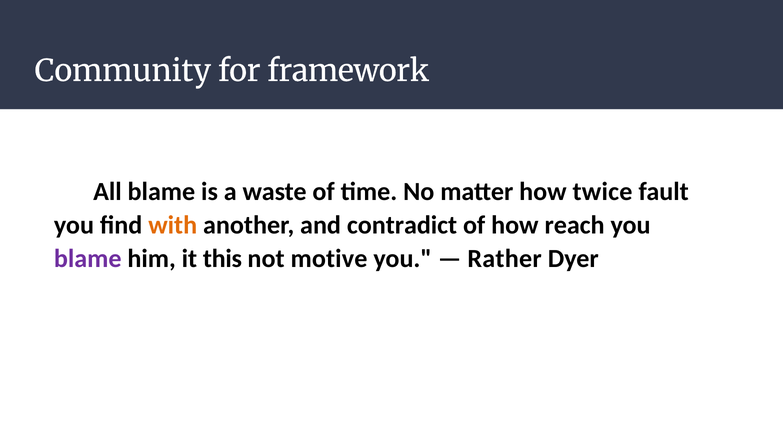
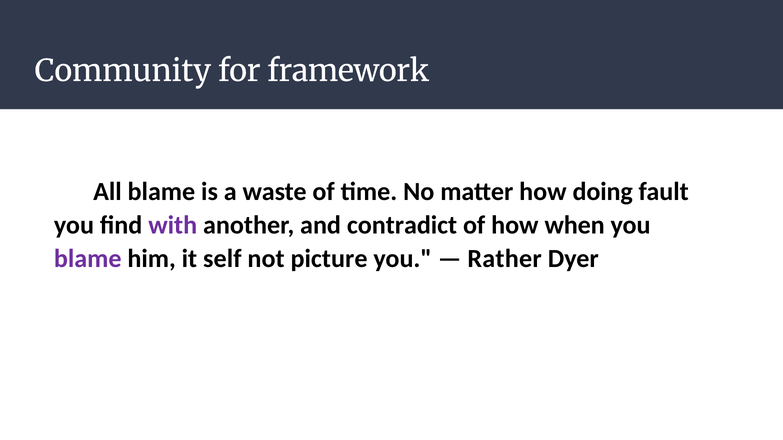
twice: twice -> doing (603, 192)
with colour: orange -> purple (173, 225)
reach: reach -> when (575, 225)
this: this -> self (222, 259)
motive: motive -> picture (329, 259)
